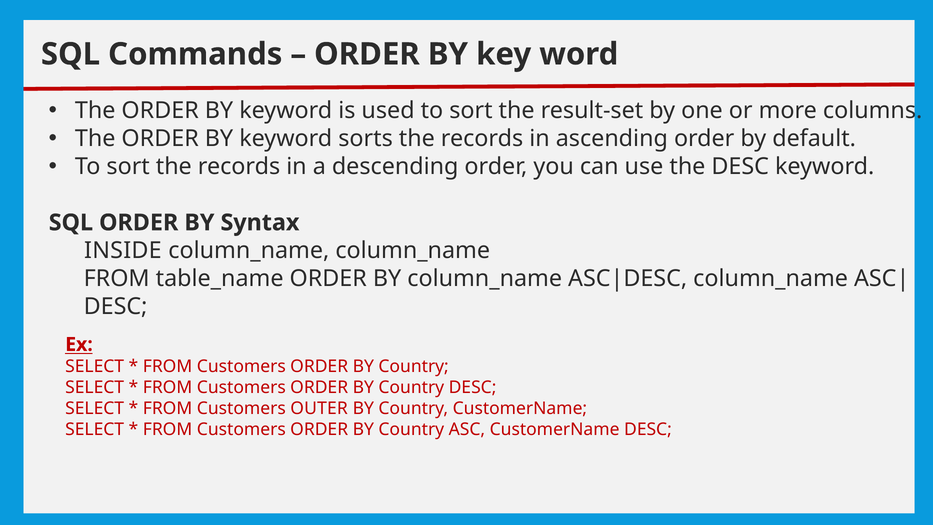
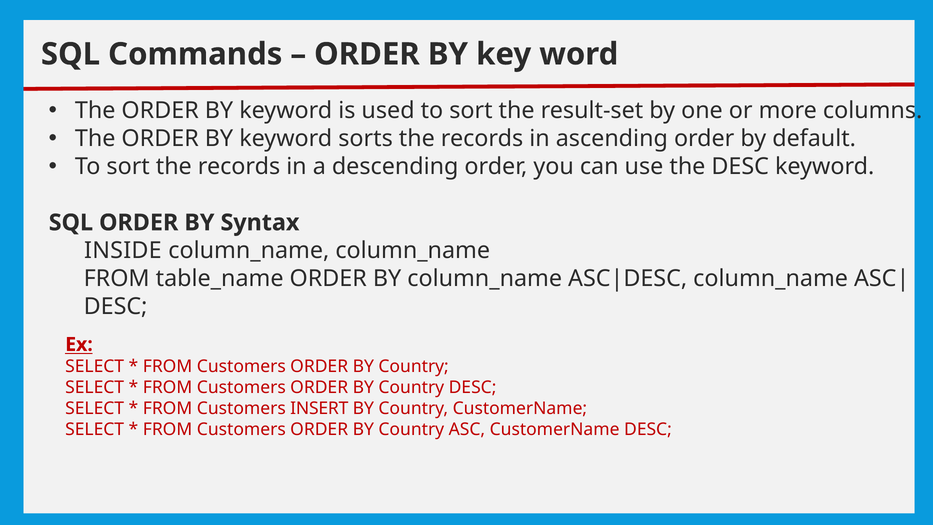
OUTER: OUTER -> INSERT (319, 408)
